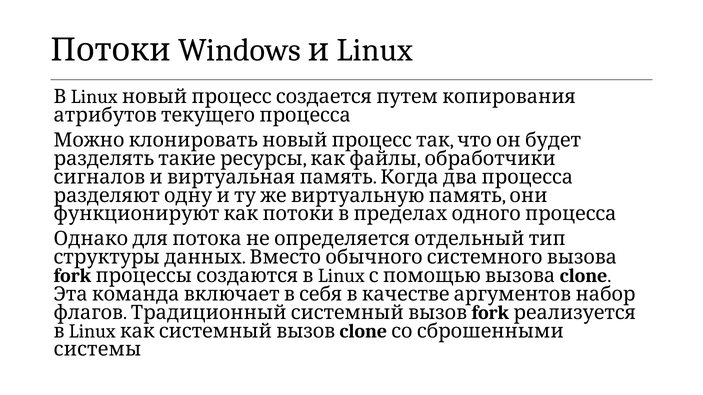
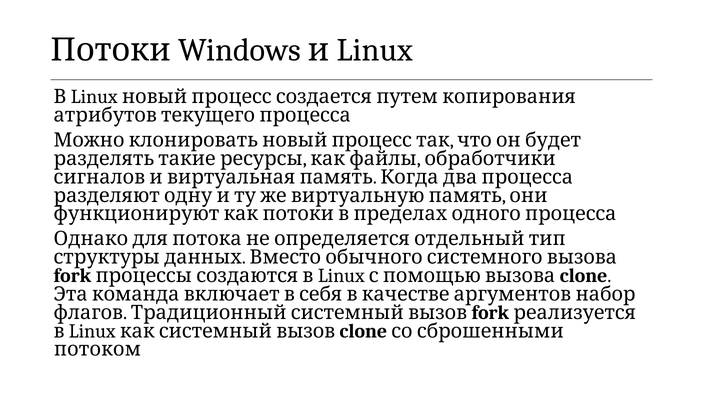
системы: системы -> потоком (98, 350)
